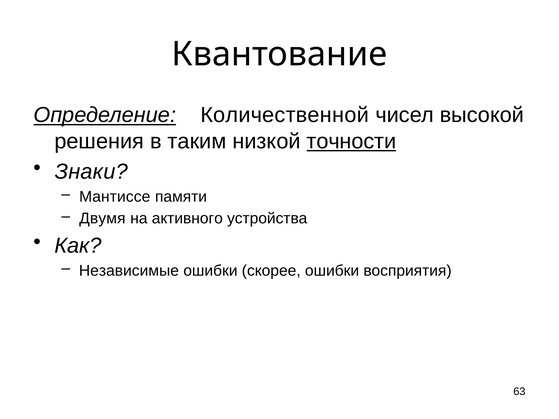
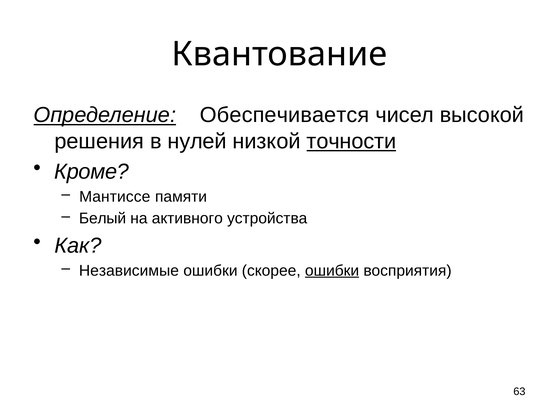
Количественной: Количественной -> Обеспечивается (285, 115)
таким: таким -> нулей (197, 141)
Знаки: Знаки -> Кроме (92, 172)
Двумя: Двумя -> Белый (103, 219)
ошибки underline: none -> present (332, 271)
